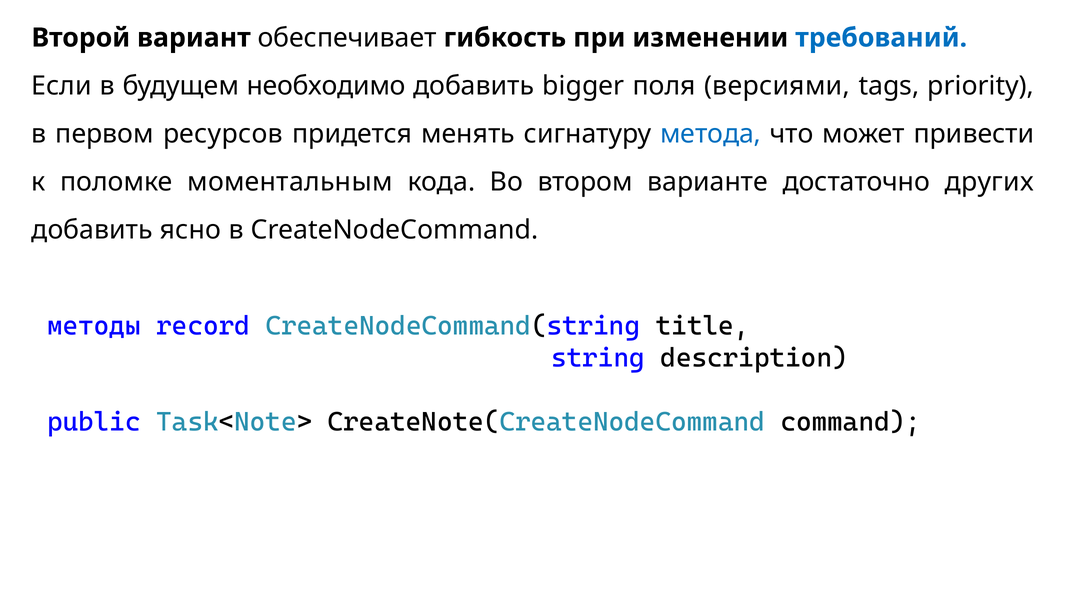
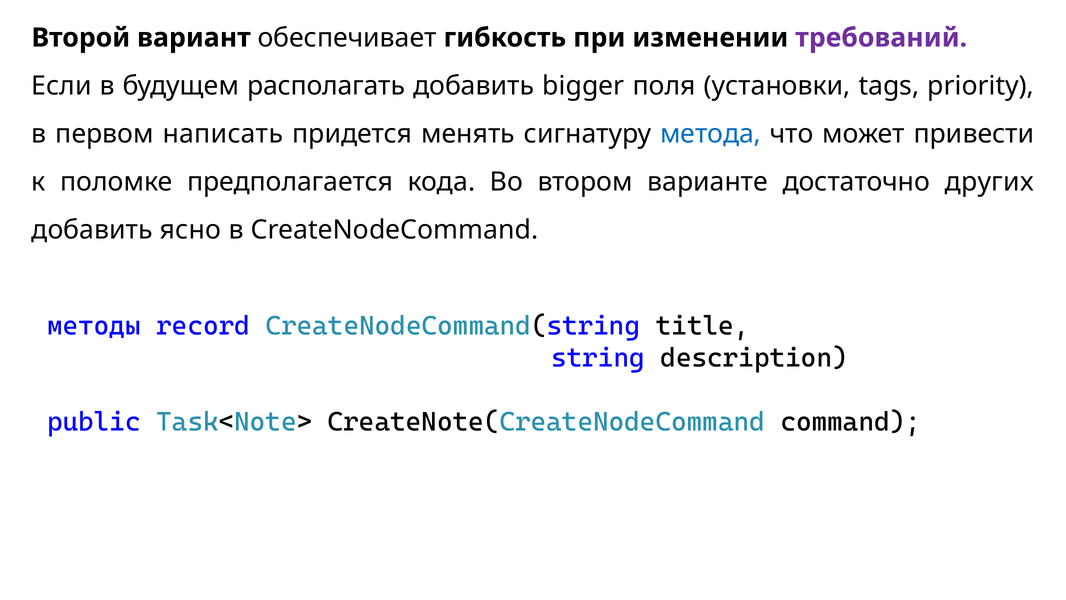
требований colour: blue -> purple (881, 38)
необходимо: необходимо -> располагать (326, 86)
версиями: версиями -> установки (777, 86)
ресурсов: ресурсов -> написать (223, 134)
моментальным: моментальным -> предполагается (290, 182)
